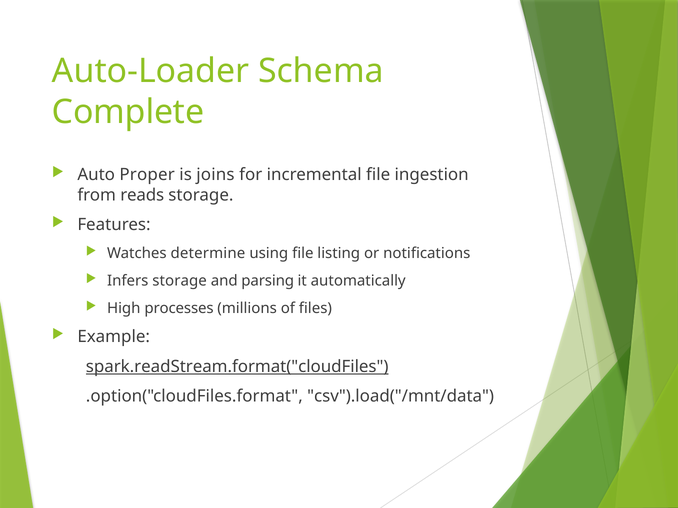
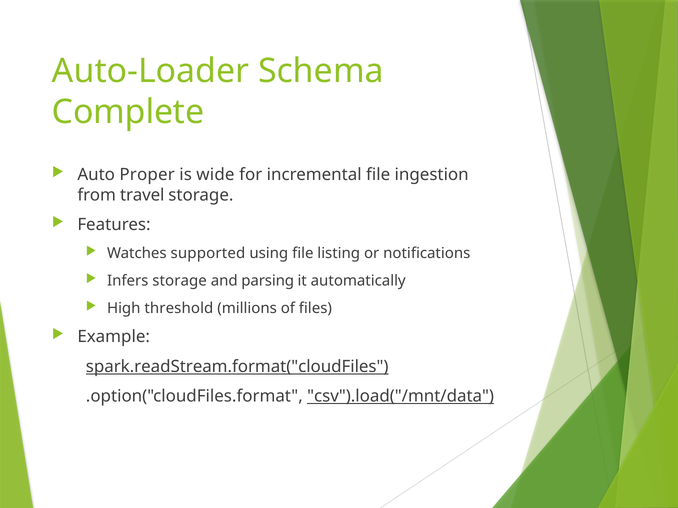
joins: joins -> wide (215, 175)
reads: reads -> travel (142, 195)
determine: determine -> supported (208, 254)
processes: processes -> threshold (179, 308)
csv").load("/mnt/data underline: none -> present (401, 397)
